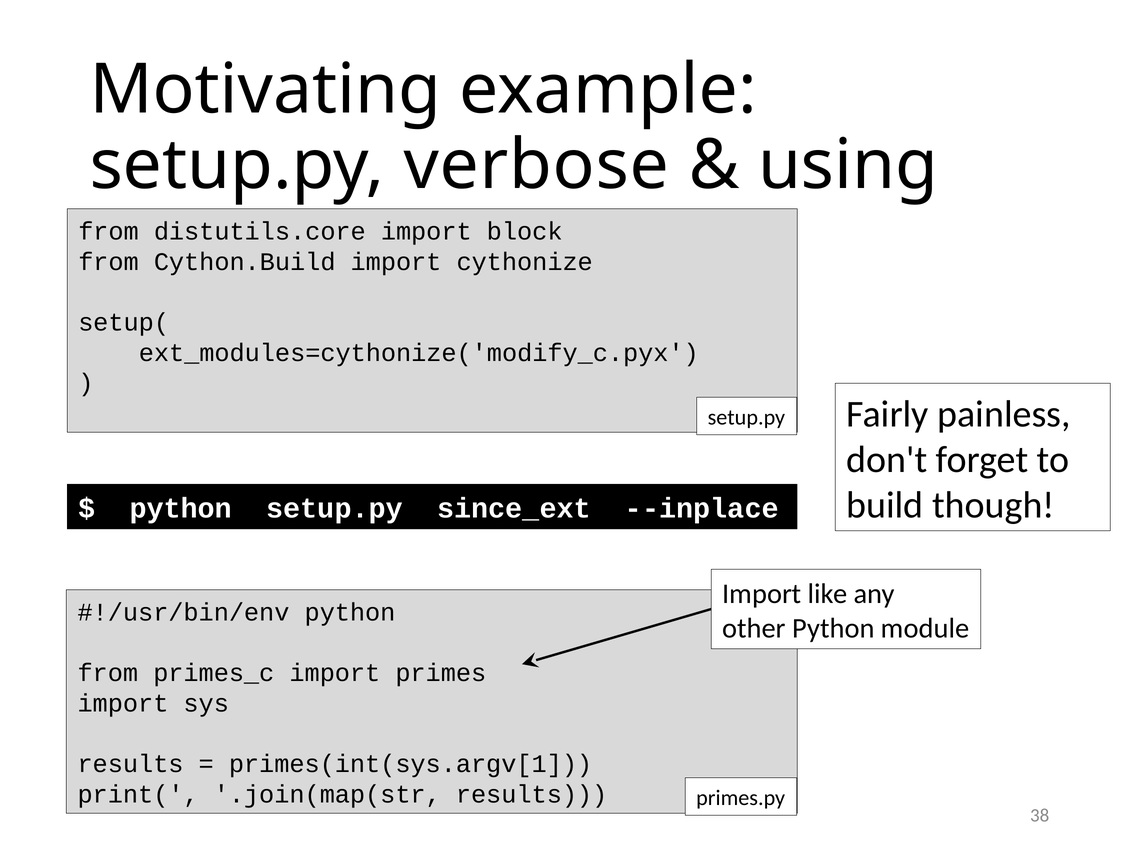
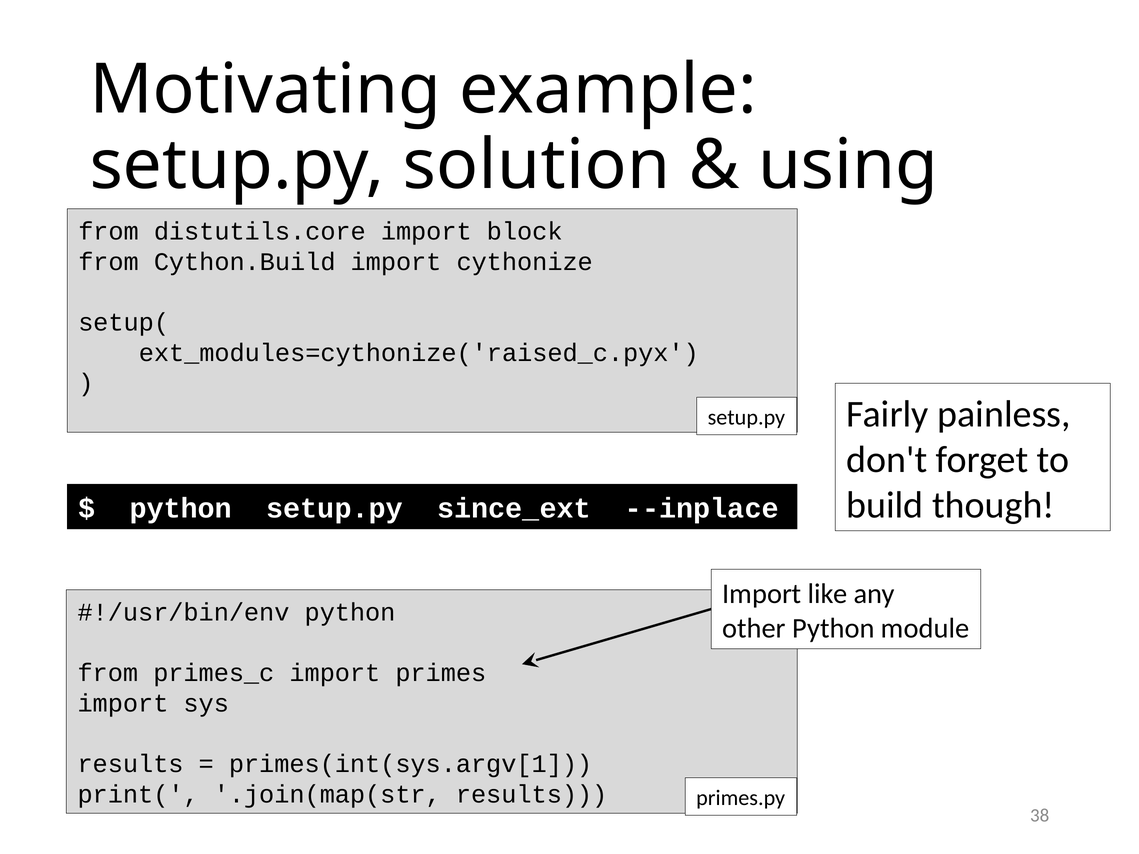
verbose: verbose -> solution (536, 165)
ext_modules=cythonize('modify_c.pyx: ext_modules=cythonize('modify_c.pyx -> ext_modules=cythonize('raised_c.pyx (419, 353)
